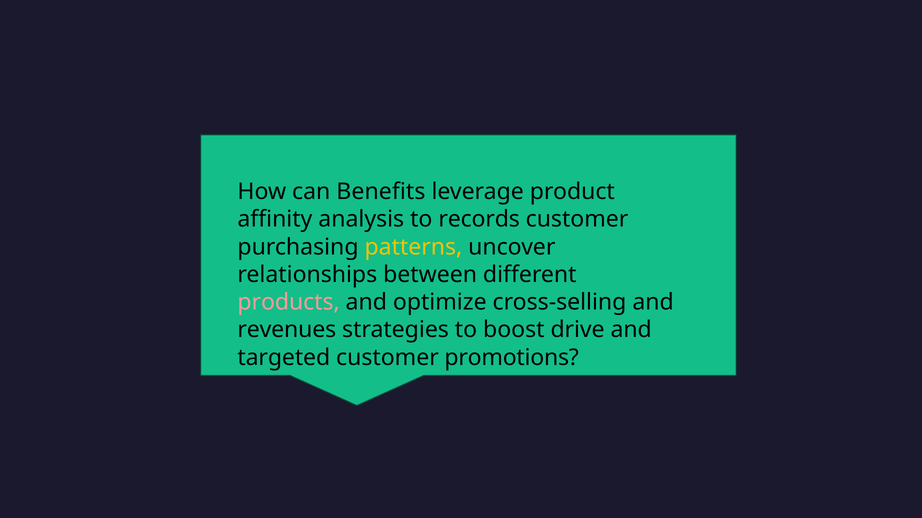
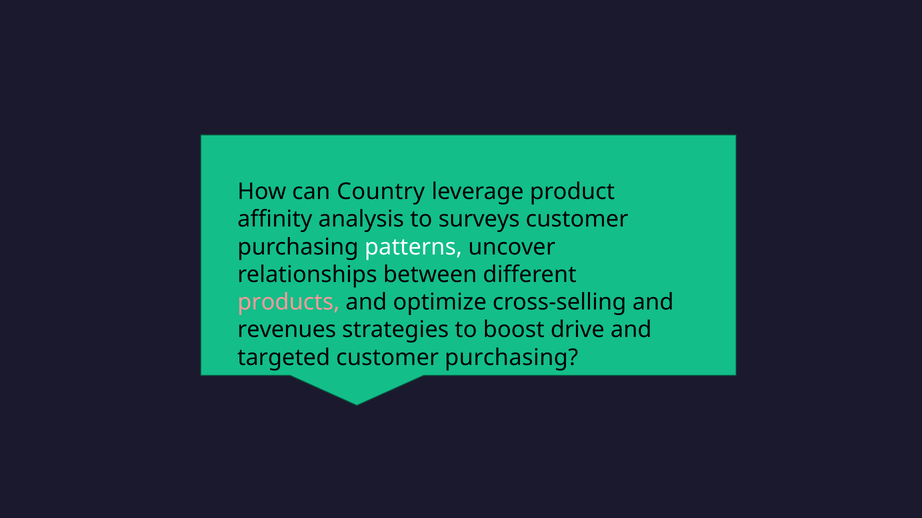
Benefits: Benefits -> Country (381, 192)
records: records -> surveys (479, 220)
patterns colour: yellow -> white (413, 247)
promotions: promotions -> purchasing (511, 358)
